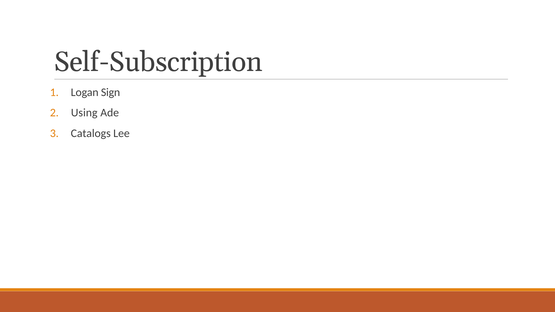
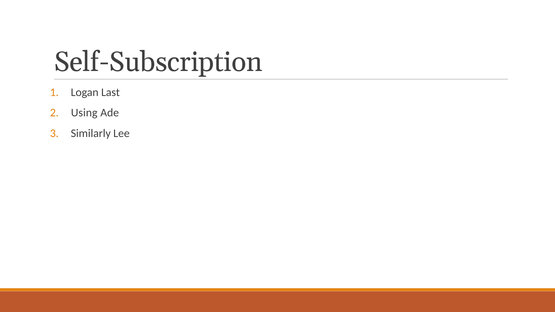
Sign: Sign -> Last (110, 92)
Catalogs: Catalogs -> Similarly (91, 133)
